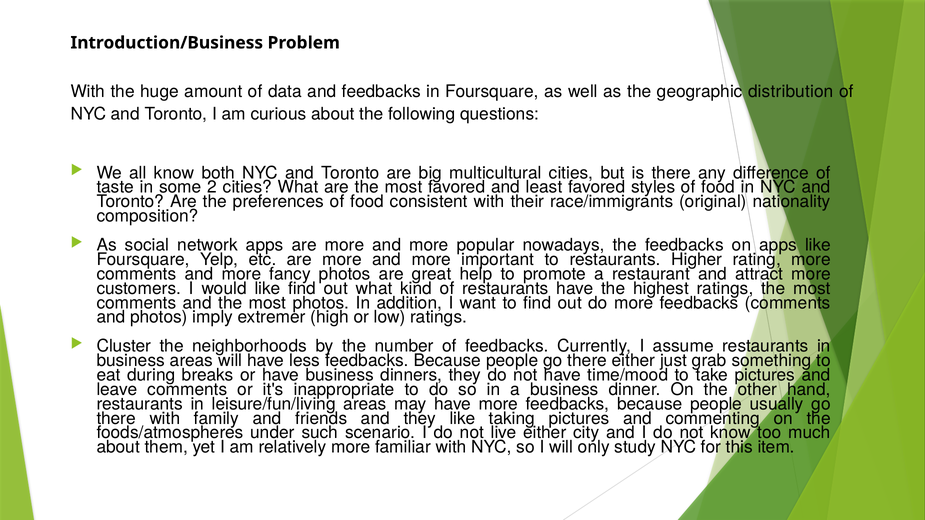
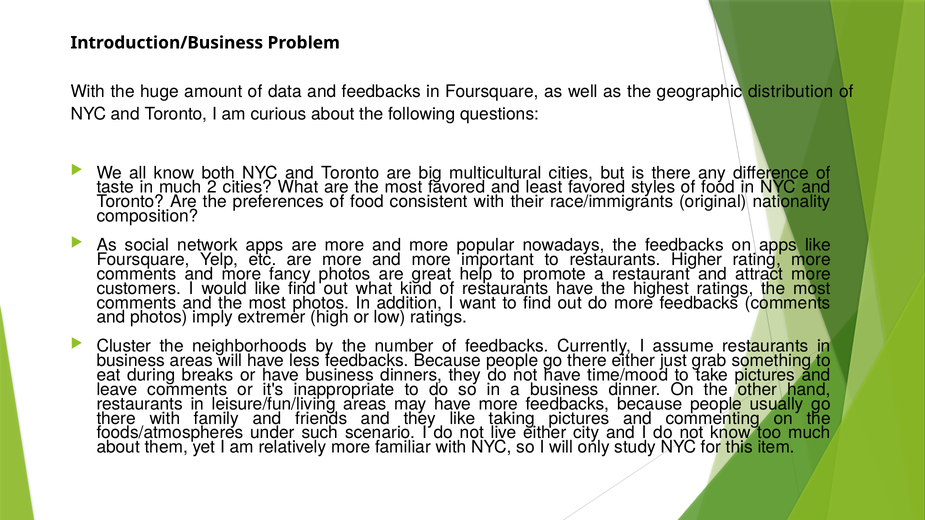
in some: some -> much (180, 187)
